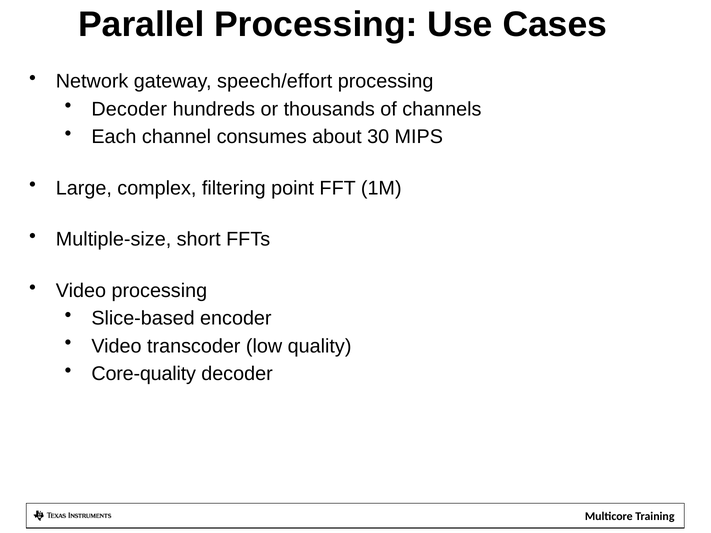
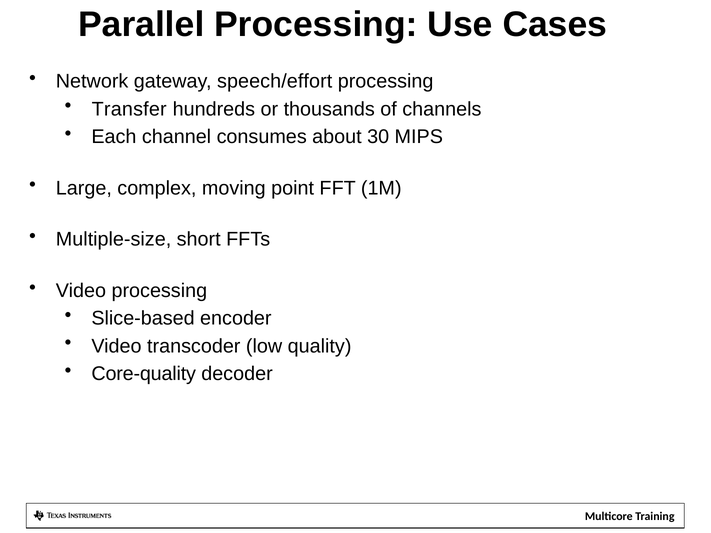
Decoder: Decoder -> Transfer (129, 109)
filtering: filtering -> moving (234, 188)
